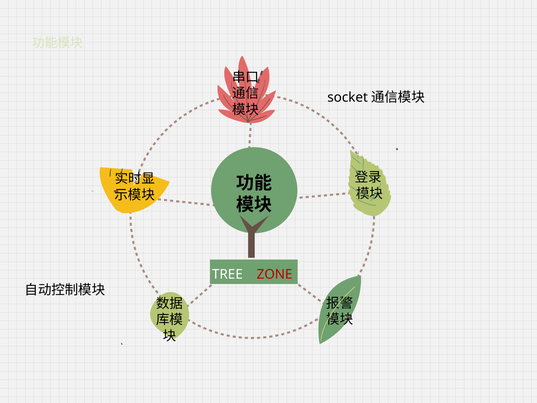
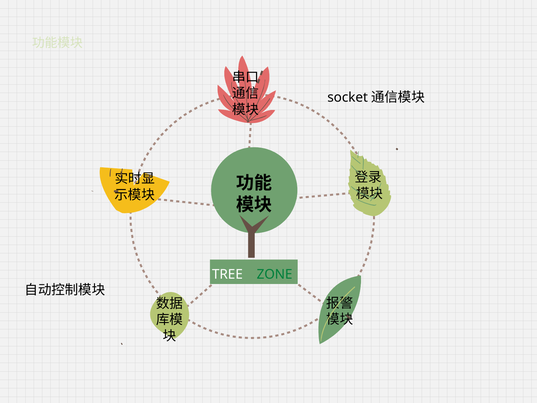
ZONE colour: red -> green (275, 274)
